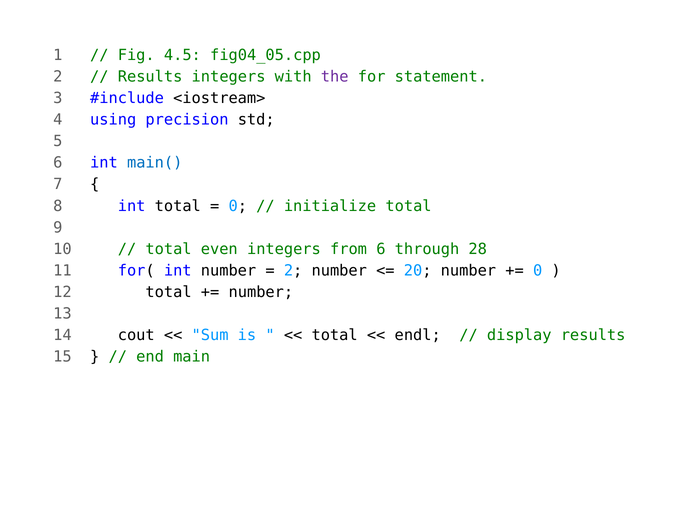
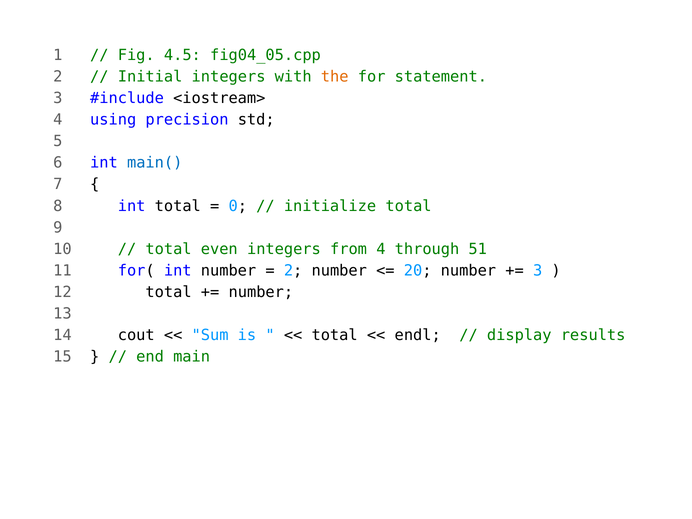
Results: Results -> Initial (150, 77)
the colour: purple -> orange (335, 77)
from 6: 6 -> 4 (381, 249)
28: 28 -> 51 (478, 249)
0: 0 -> 3 (538, 271)
